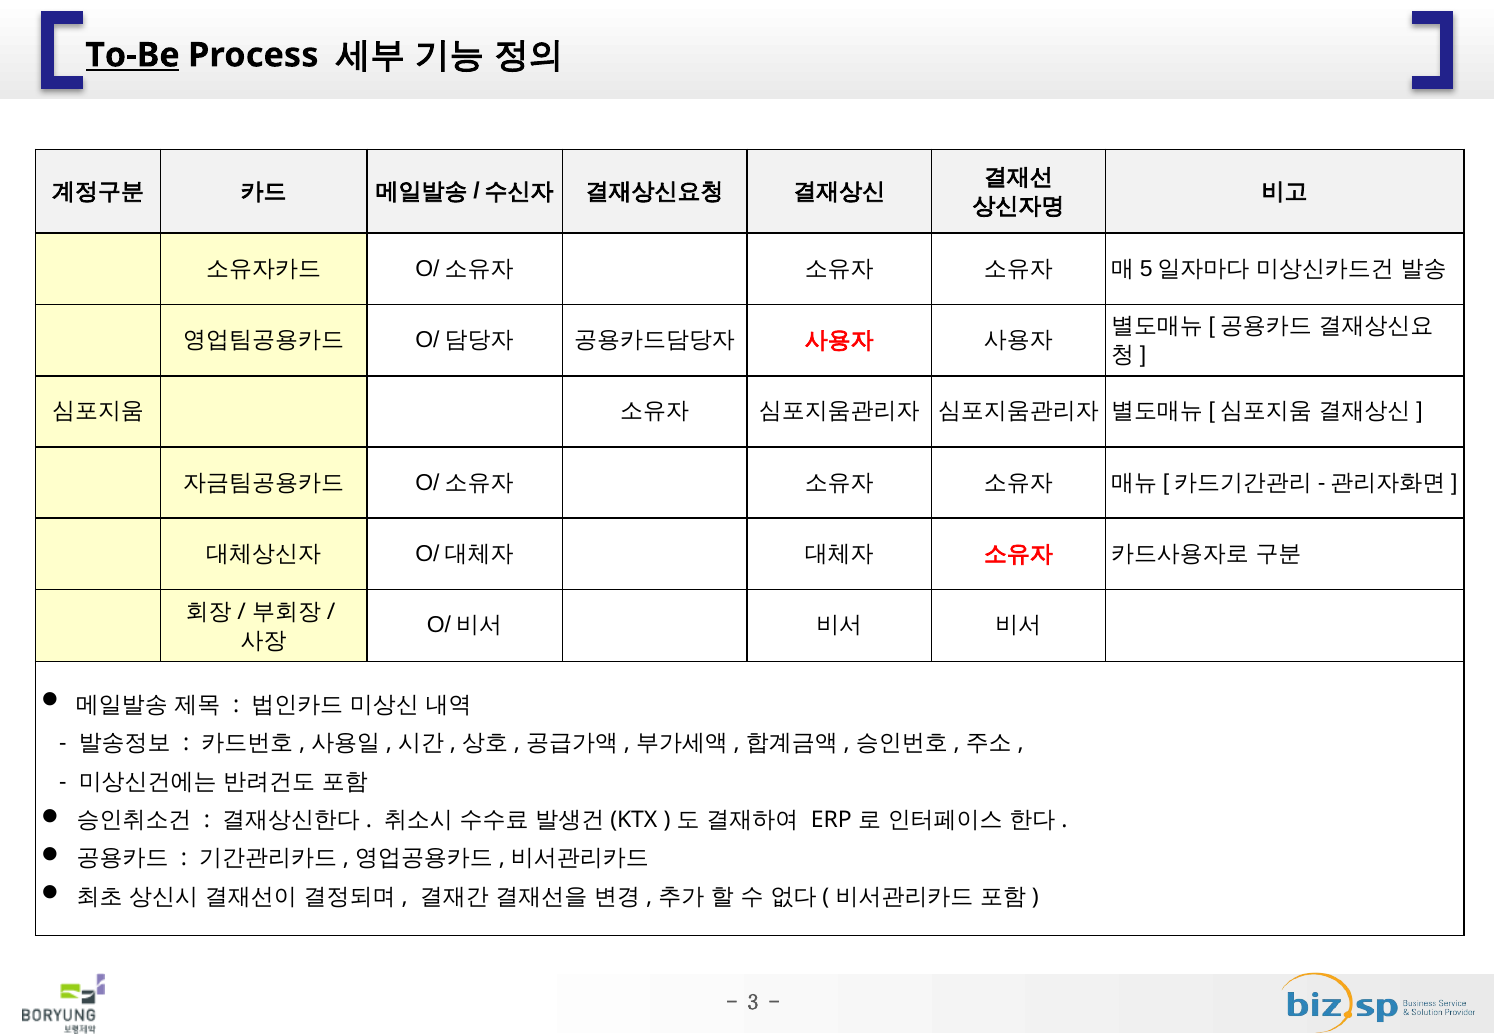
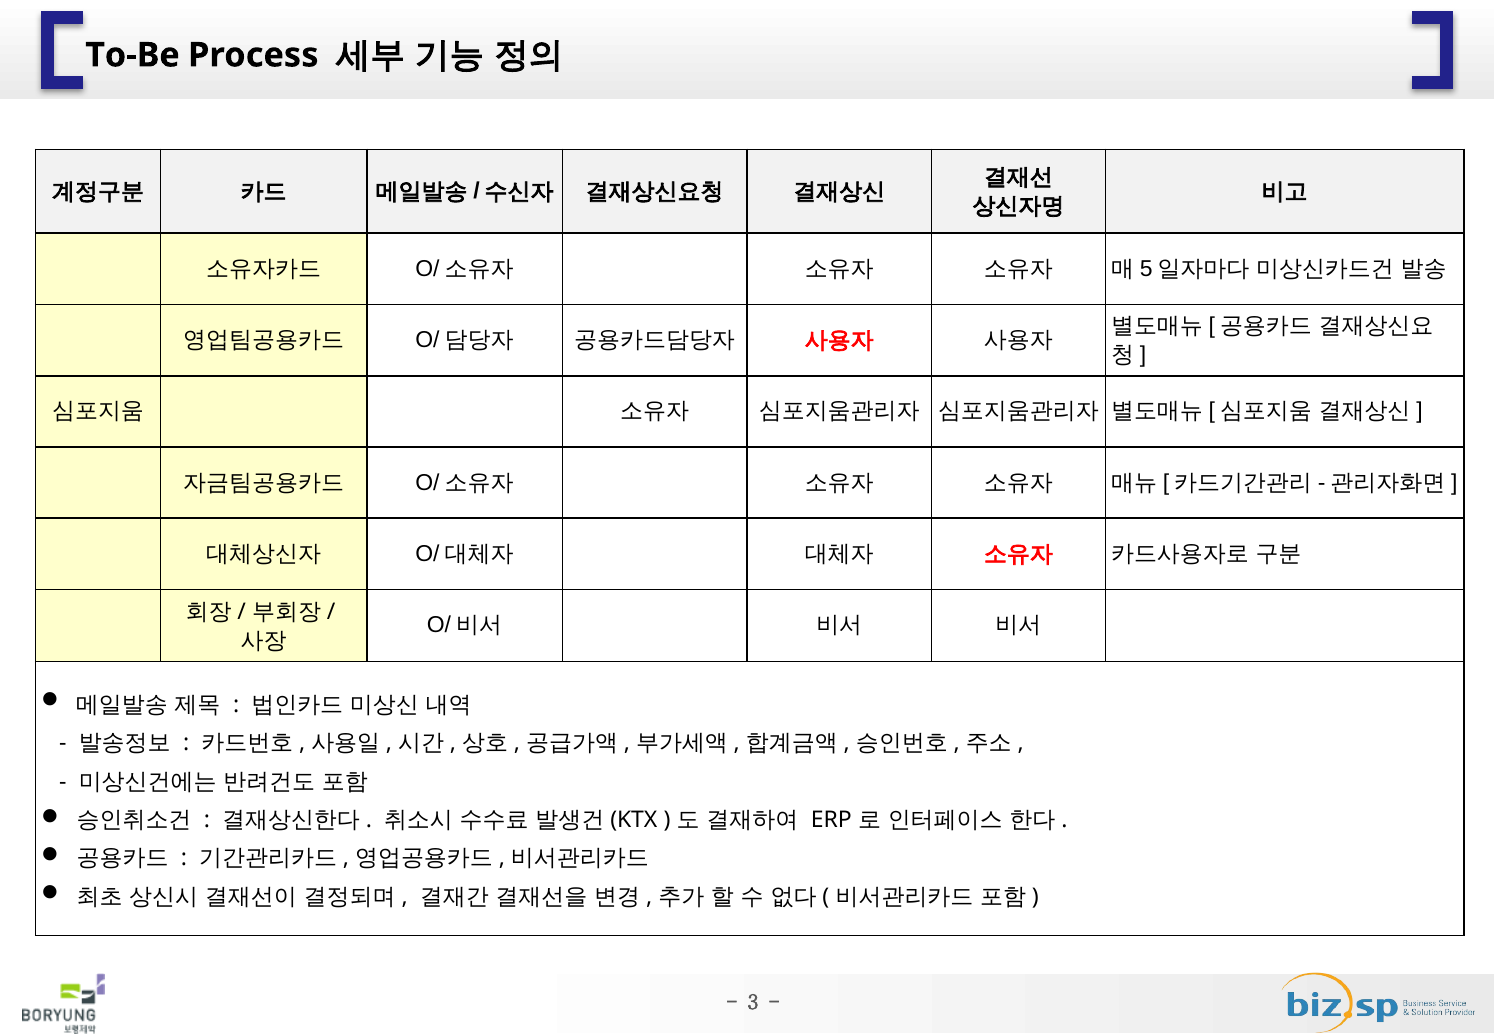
To-Be underline: present -> none (132, 55)
